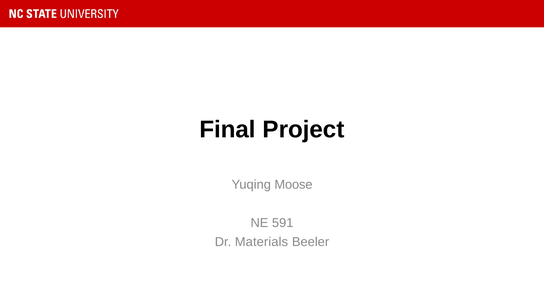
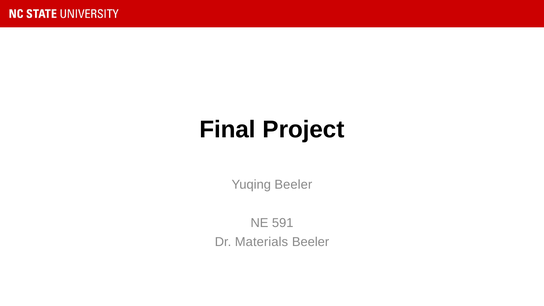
Yuqing Moose: Moose -> Beeler (293, 185)
